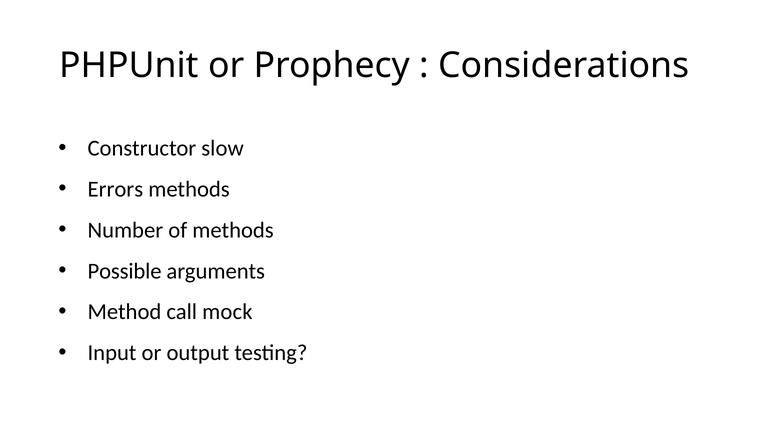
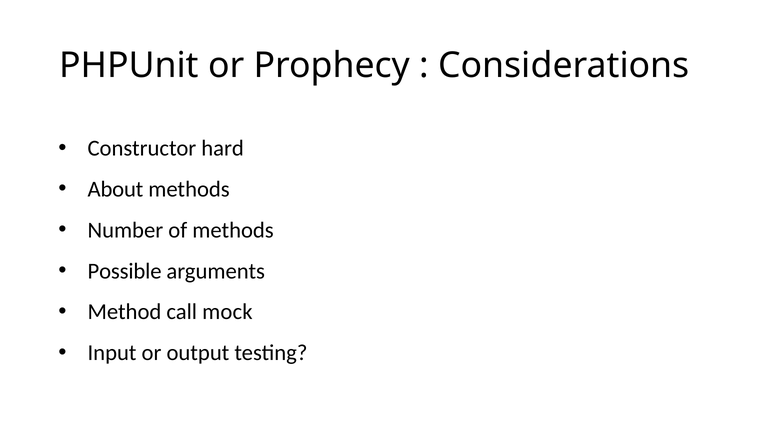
slow: slow -> hard (223, 148)
Errors: Errors -> About (115, 189)
